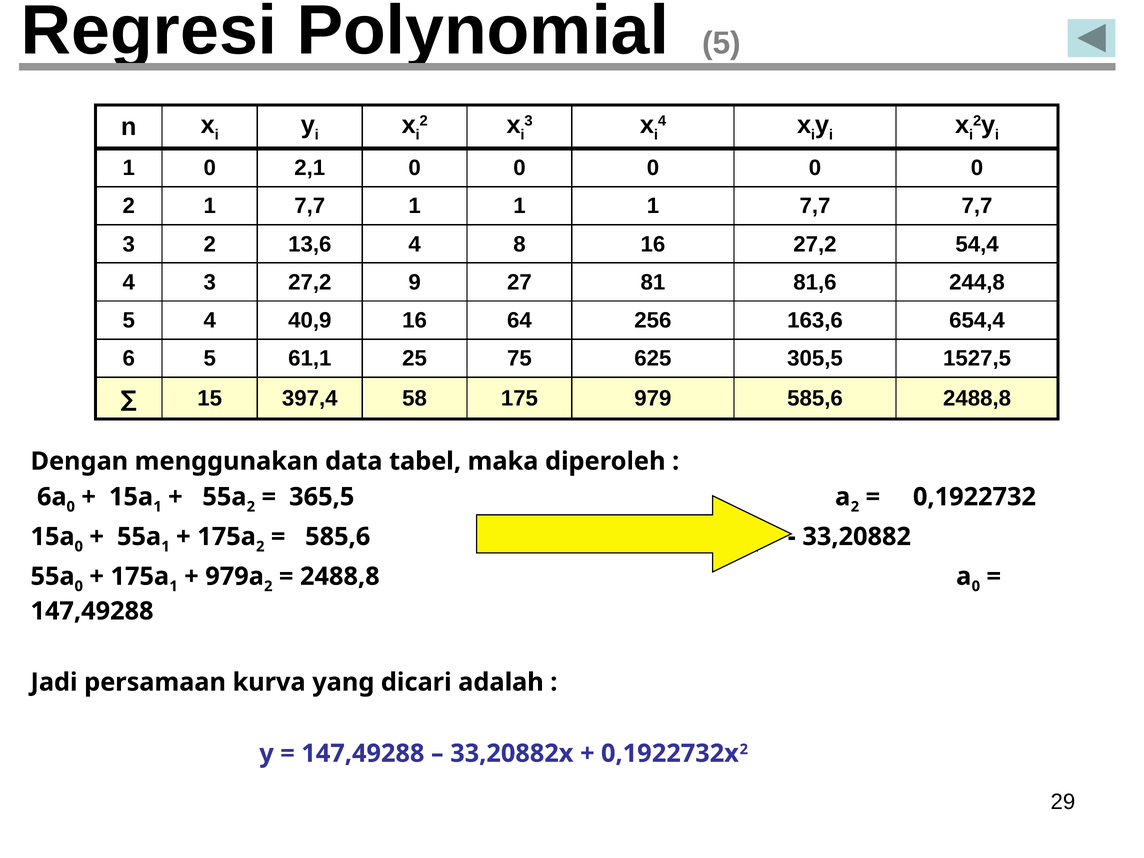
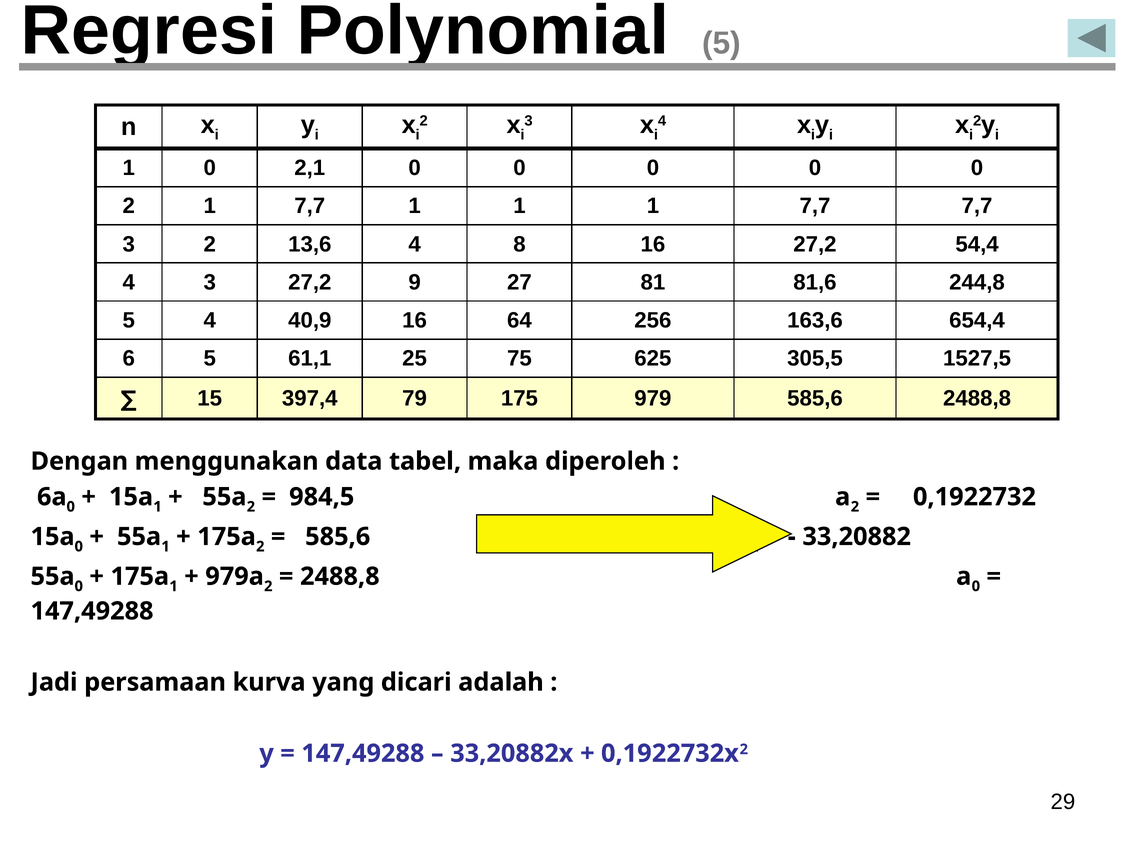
58: 58 -> 79 (415, 398)
365,5: 365,5 -> 984,5 (322, 497)
